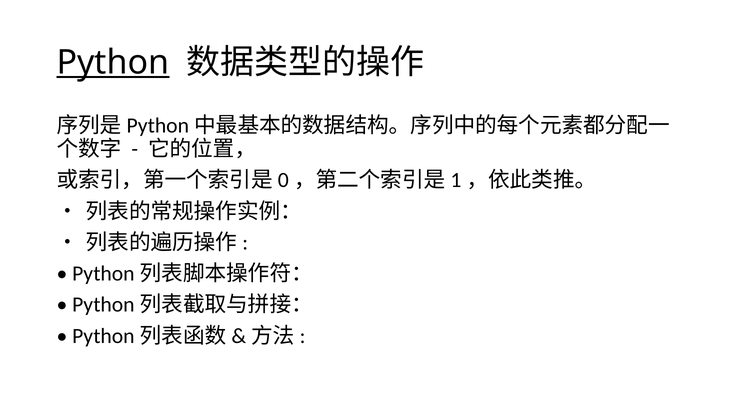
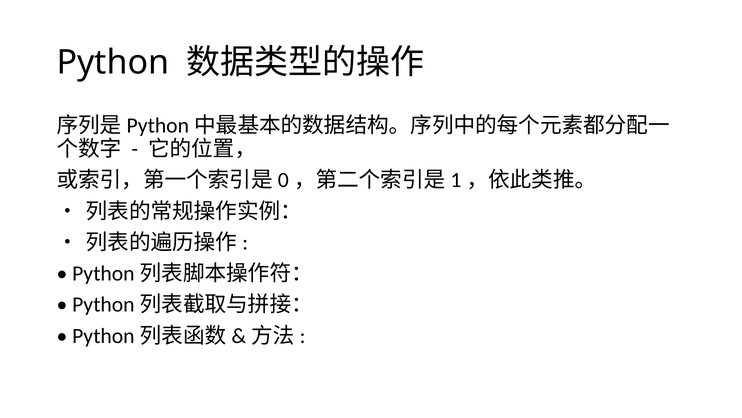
Python underline: present -> none (113, 62)
